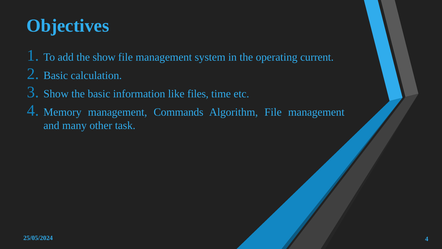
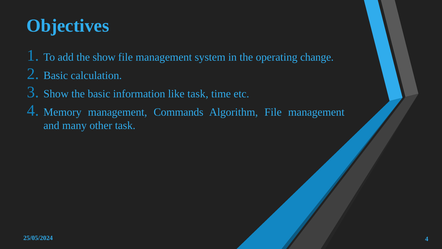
current: current -> change (317, 57)
like files: files -> task (198, 94)
